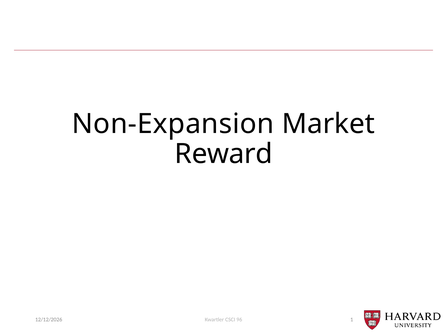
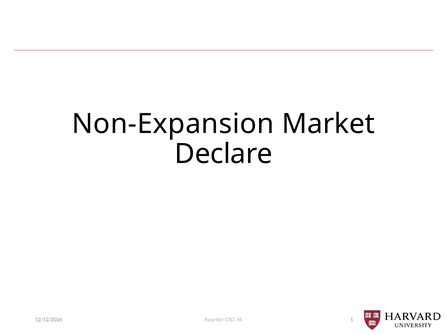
Reward: Reward -> Declare (224, 154)
